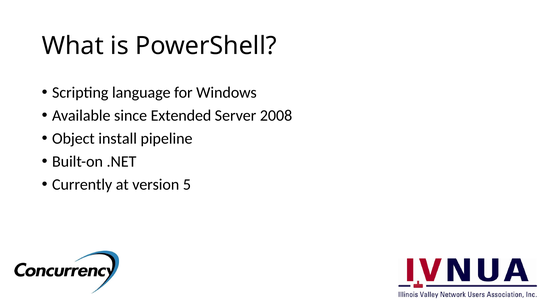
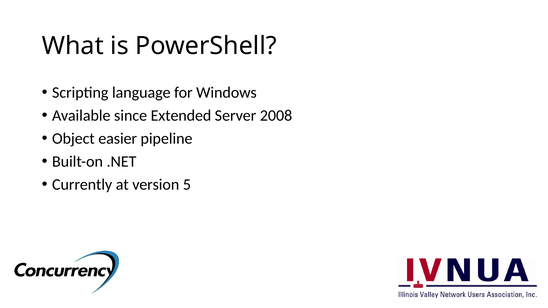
install: install -> easier (118, 139)
